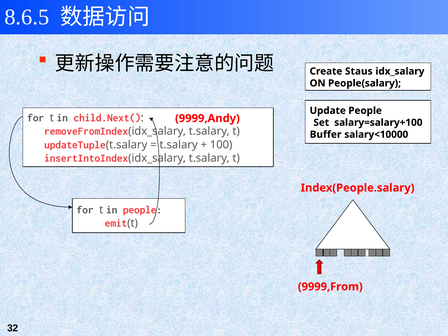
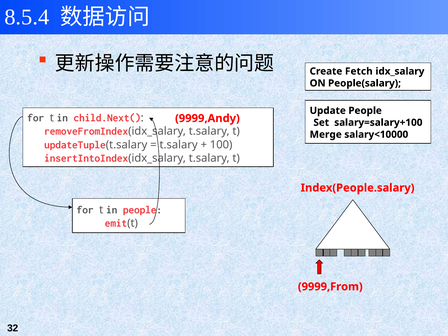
8.6.5: 8.6.5 -> 8.5.4 (27, 17)
Staus: Staus -> Fetch (359, 71)
Buffer: Buffer -> Merge (326, 134)
